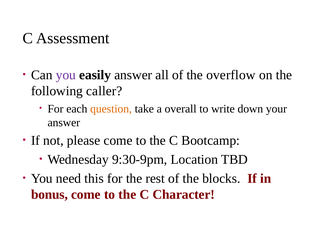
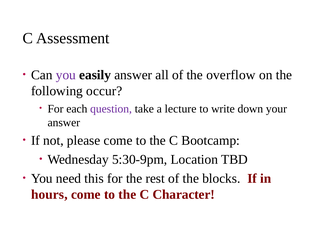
caller: caller -> occur (104, 91)
question colour: orange -> purple (111, 109)
overall: overall -> lecture (181, 109)
9:30-9pm: 9:30-9pm -> 5:30-9pm (140, 160)
bonus: bonus -> hours (49, 195)
